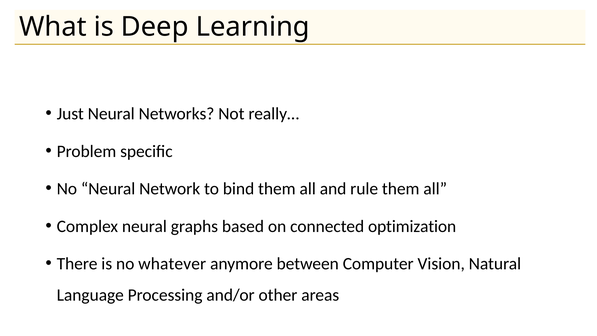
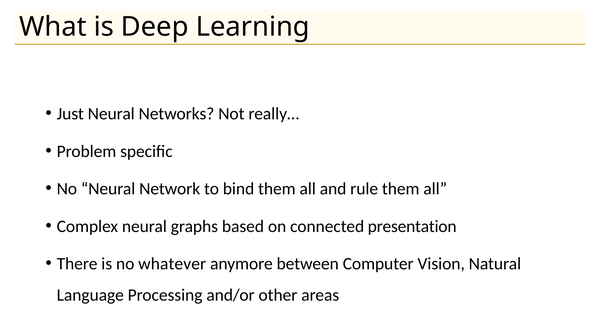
optimization: optimization -> presentation (412, 226)
